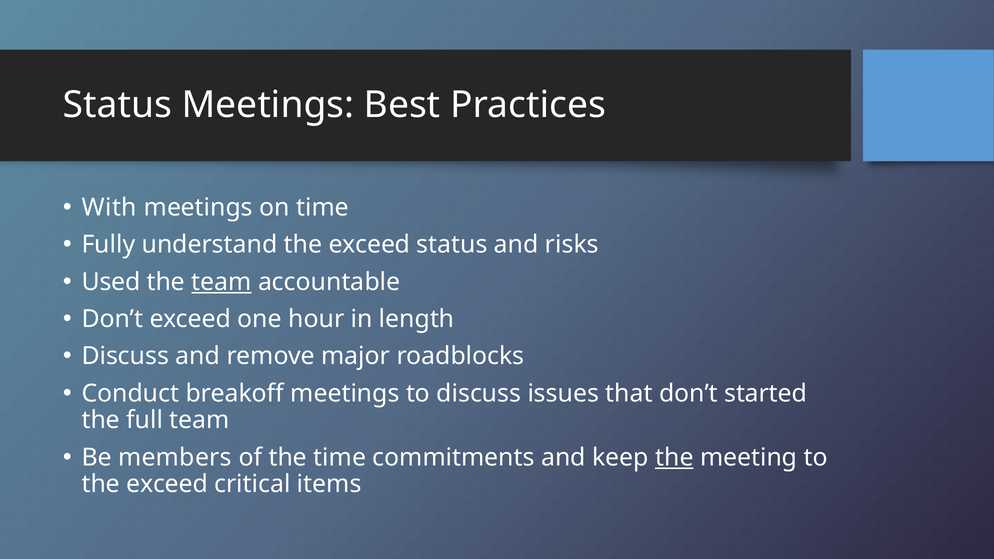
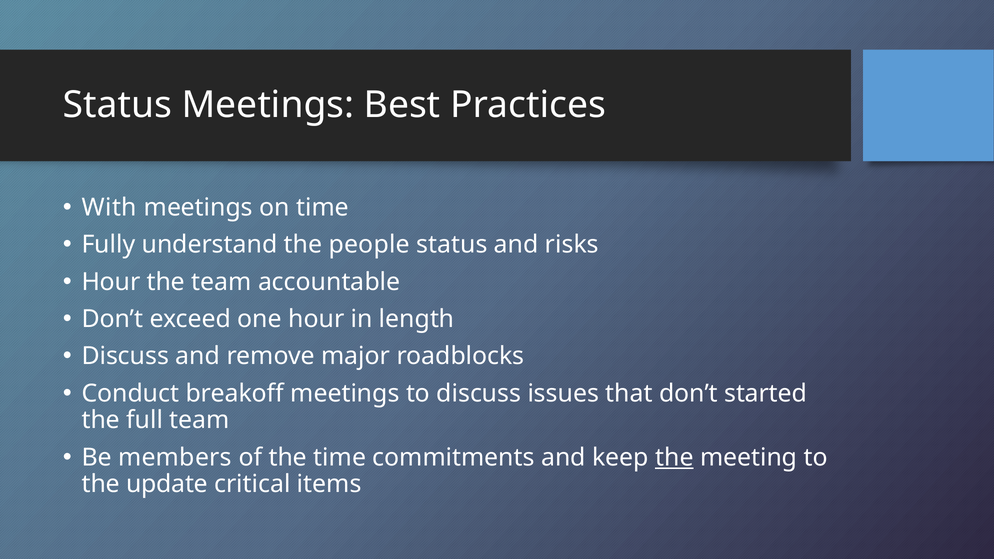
understand the exceed: exceed -> people (369, 245)
Used: Used -> Hour (111, 282)
team underline: present -> none (222, 282)
exceed: exceed -> update (167, 484)
